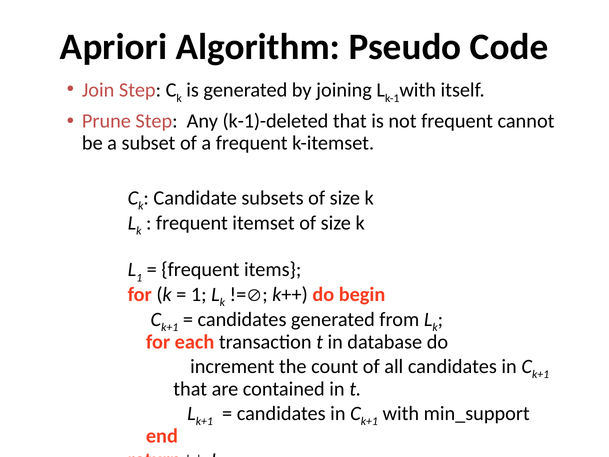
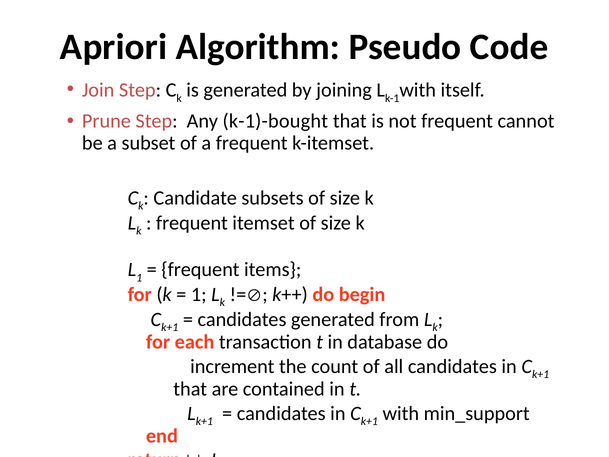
k-1)-deleted: k-1)-deleted -> k-1)-bought (275, 121)
